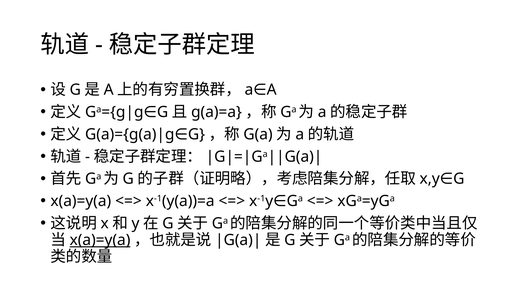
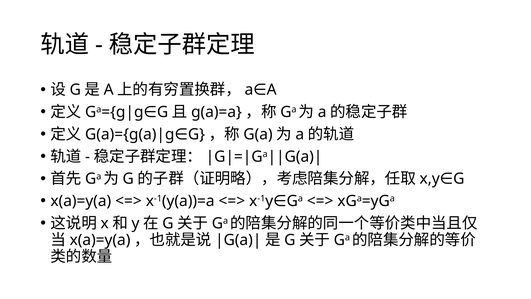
x(a)=y(a underline: present -> none (100, 240)
